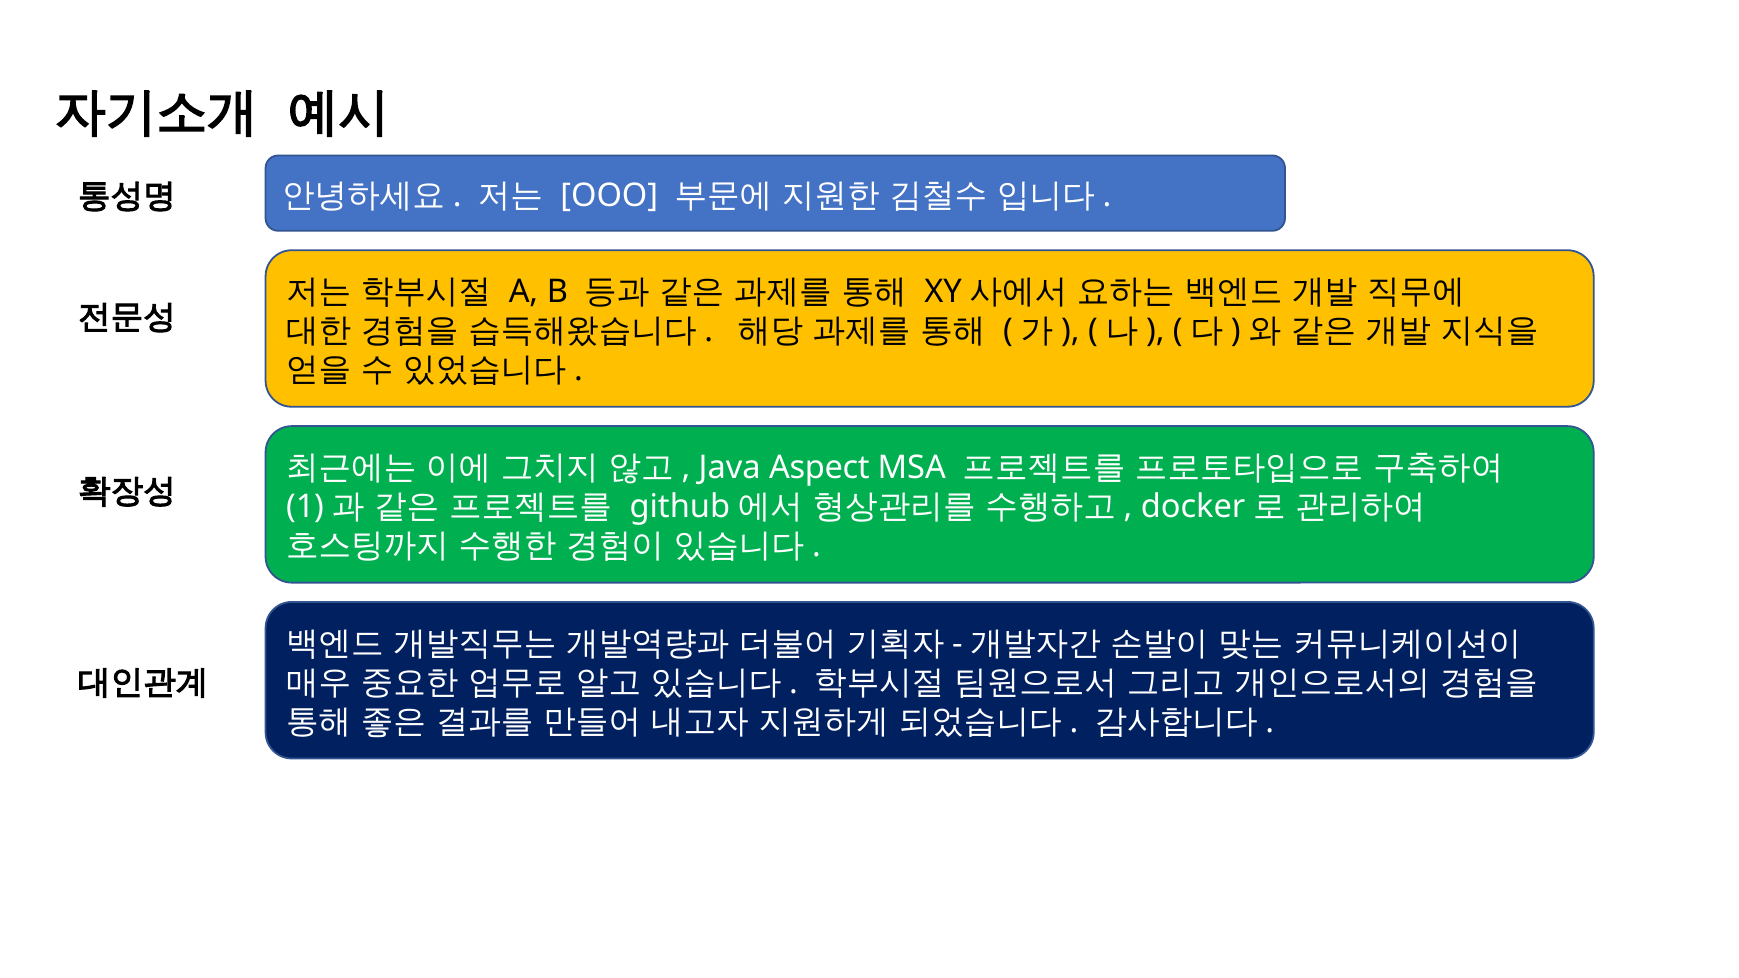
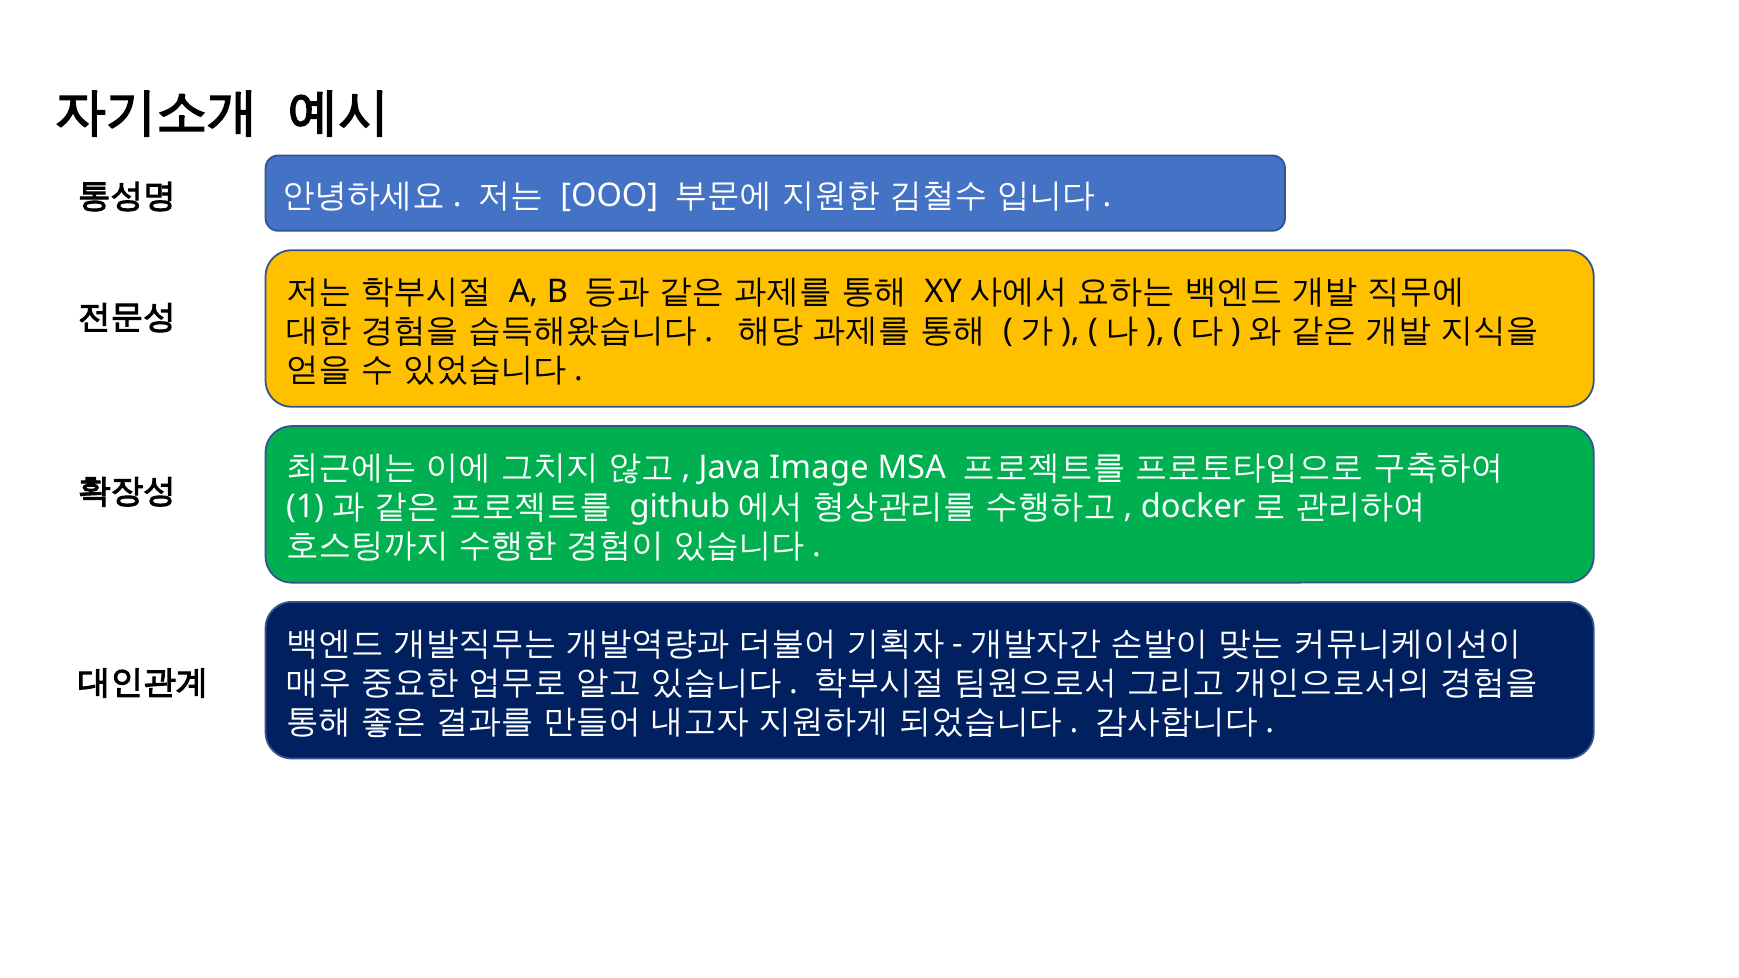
Aspect: Aspect -> Image (819, 468)
